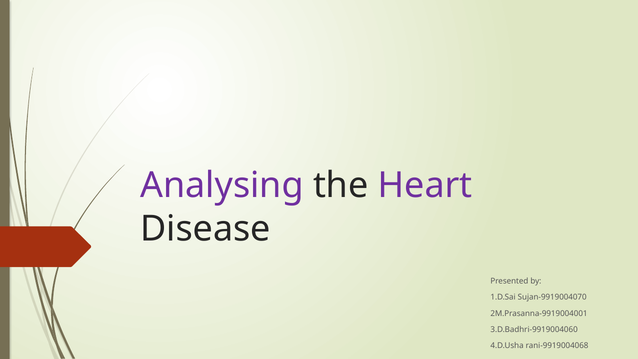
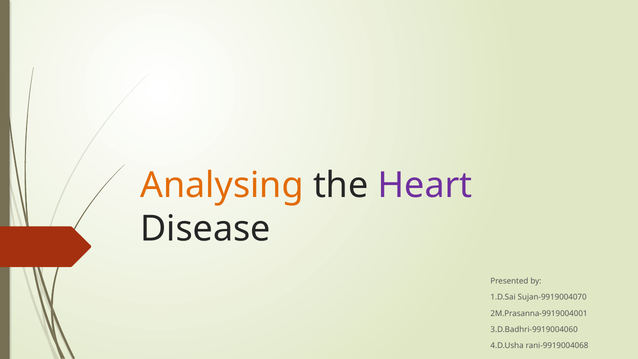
Analysing colour: purple -> orange (222, 186)
